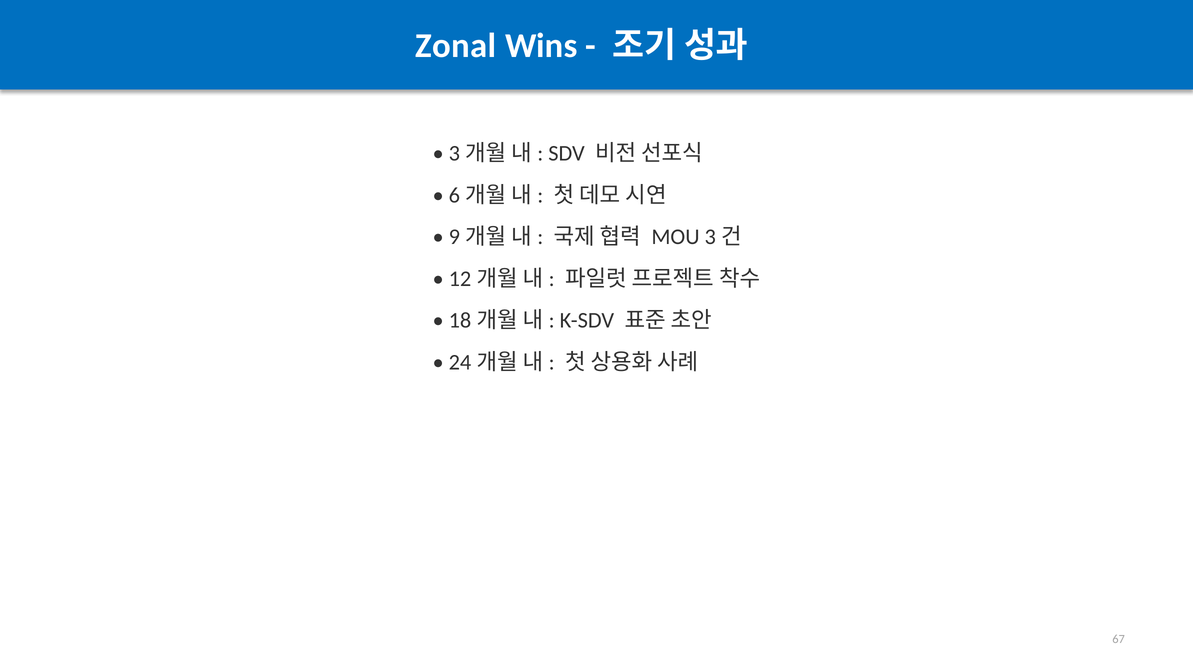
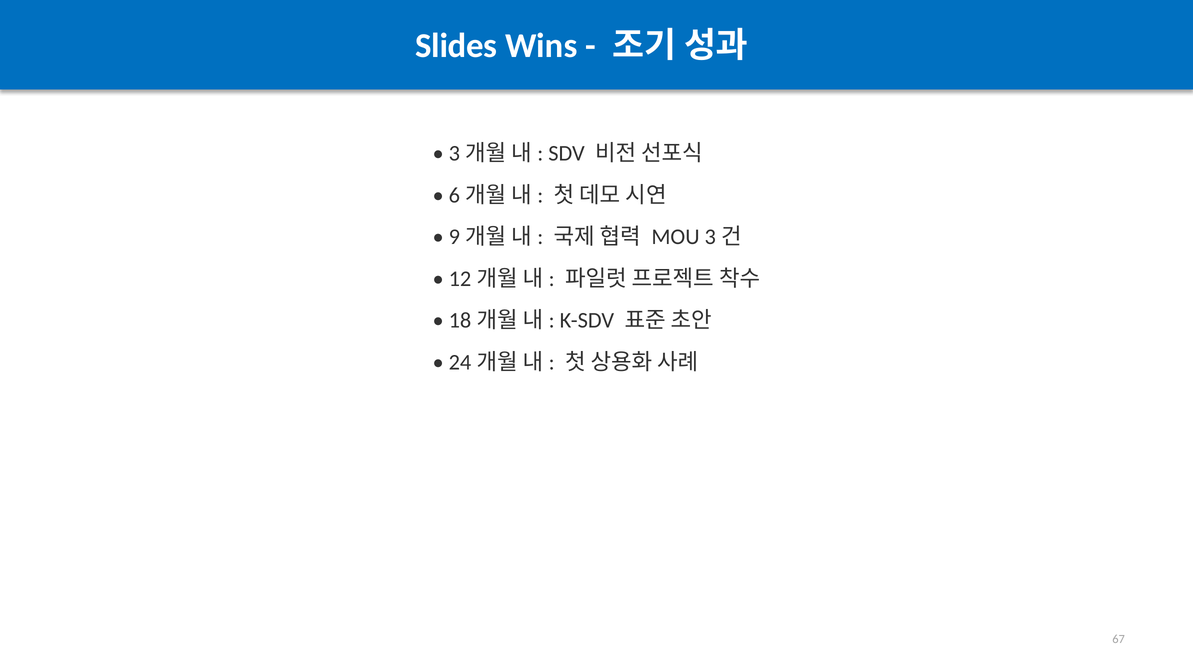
Zonal: Zonal -> Slides (456, 46)
